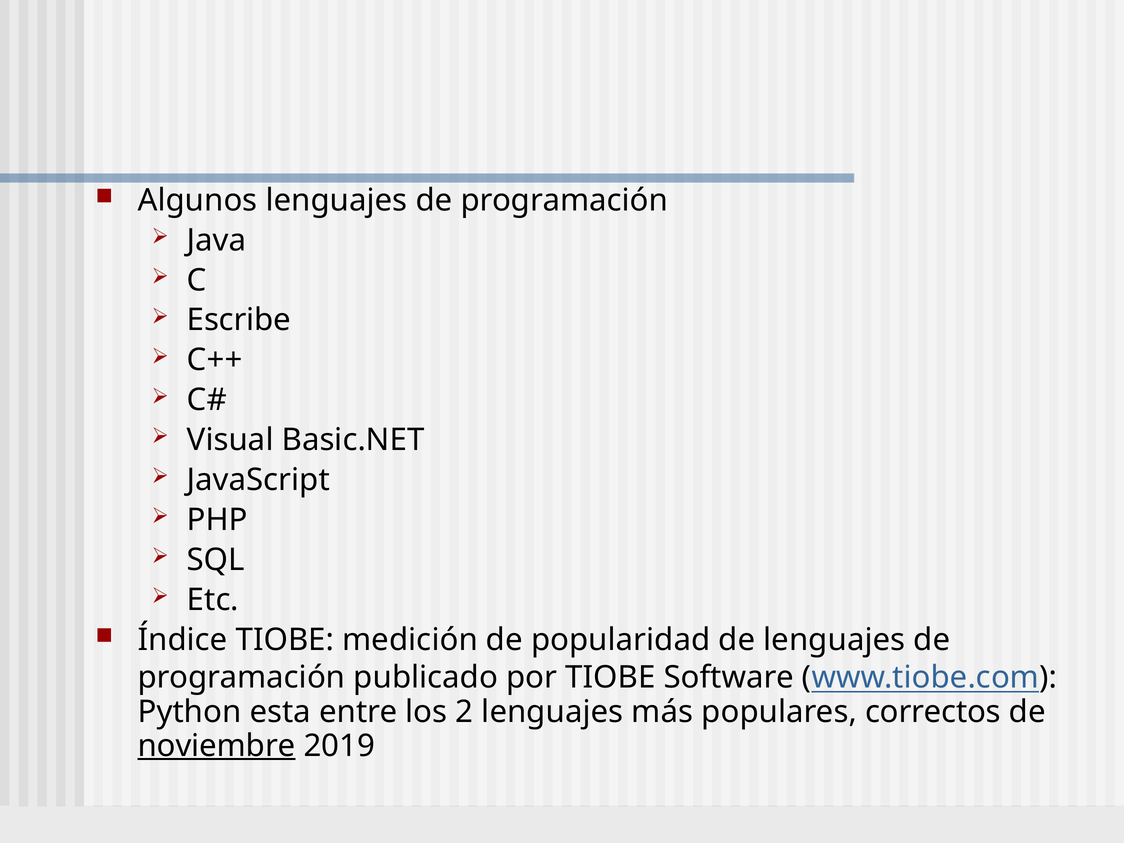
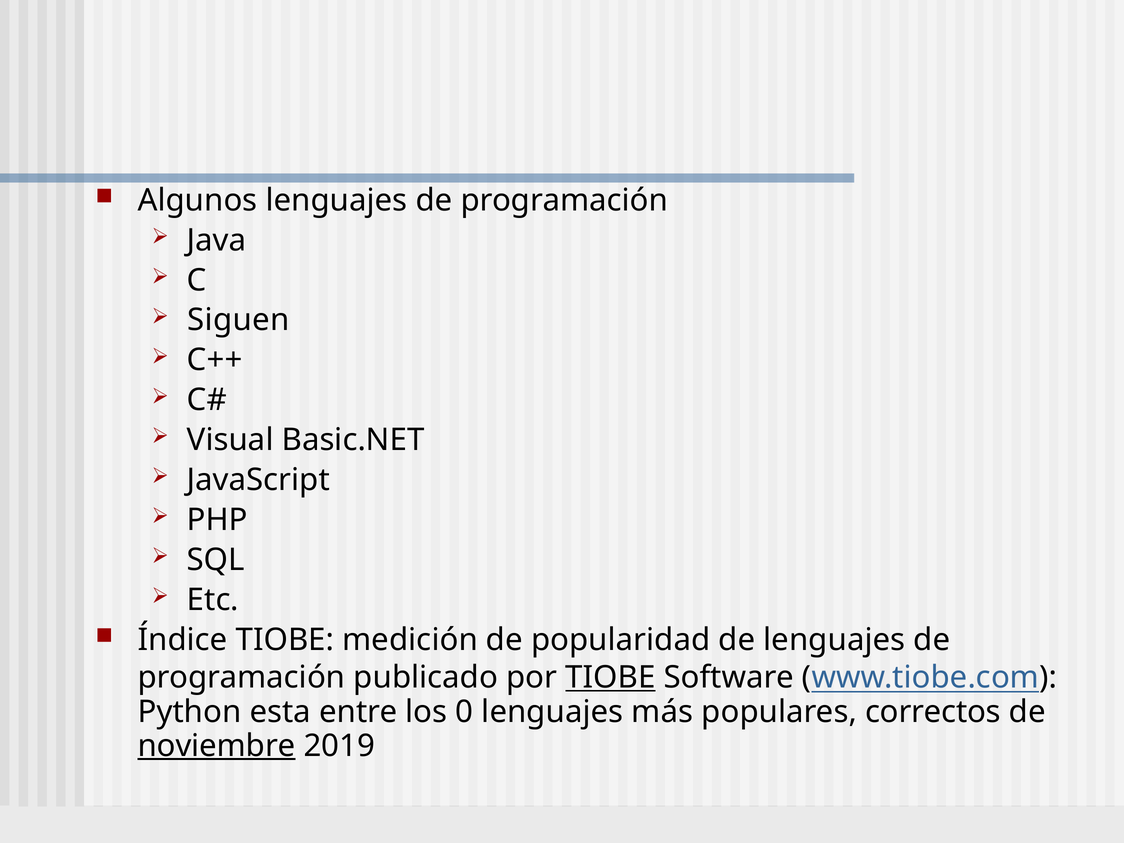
Escribe: Escribe -> Siguen (239, 320)
TIOBE underline: none -> present (610, 677)
2: 2 -> 0 (464, 712)
